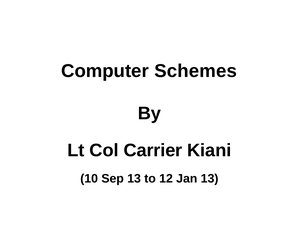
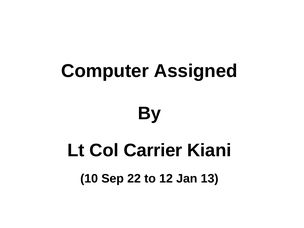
Schemes: Schemes -> Assigned (196, 71)
Sep 13: 13 -> 22 (134, 179)
